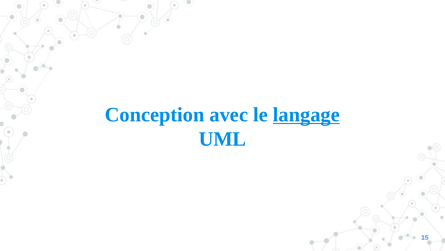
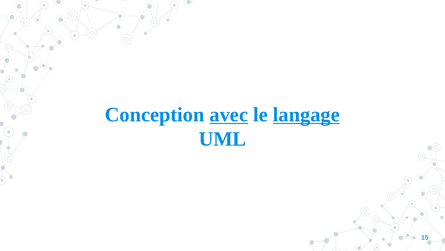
avec underline: none -> present (229, 114)
